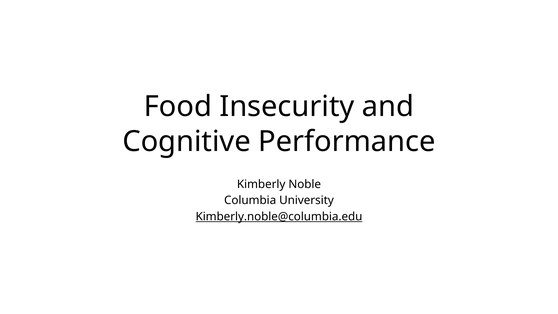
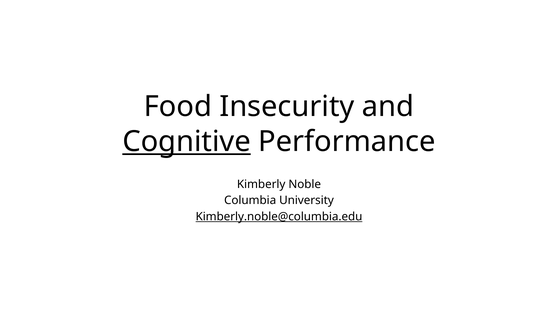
Cognitive underline: none -> present (187, 142)
